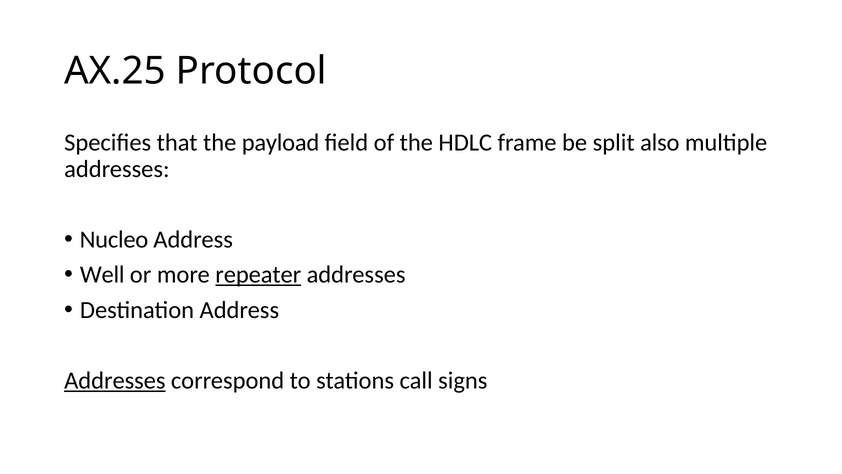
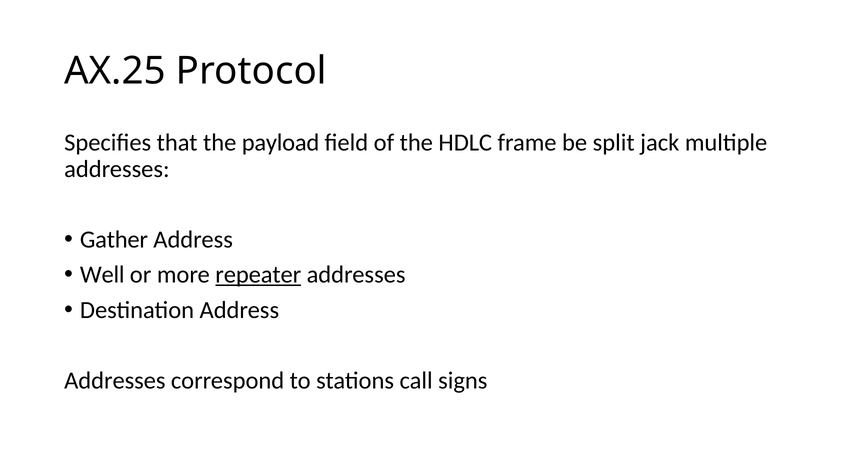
also: also -> jack (660, 142)
Nucleo: Nucleo -> Gather (114, 239)
Addresses underline: present -> none (115, 380)
